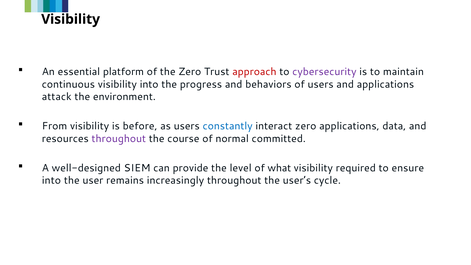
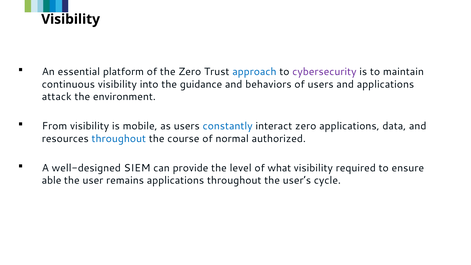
approach colour: red -> blue (254, 72)
progress: progress -> guidance (201, 84)
before: before -> mobile (140, 126)
throughout colour: purple -> blue (119, 139)
committed: committed -> authorized (279, 139)
into: into -> able (52, 180)
remains increasingly: increasingly -> applications (175, 180)
